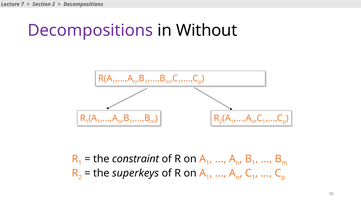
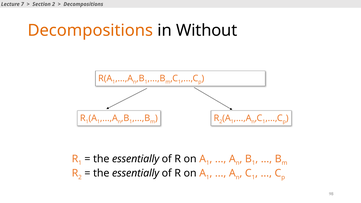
Decompositions colour: purple -> orange (90, 30)
constraint: constraint -> essentially (136, 159)
superkeys: superkeys -> essentially (136, 173)
